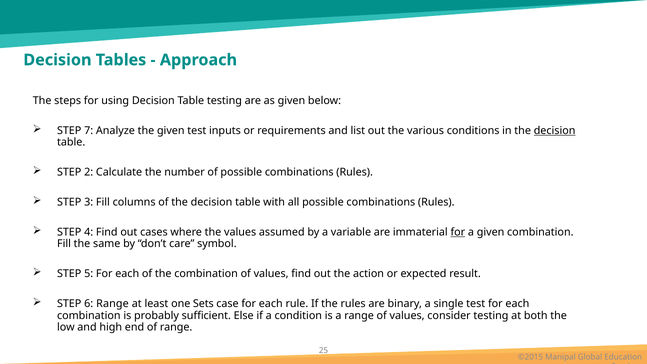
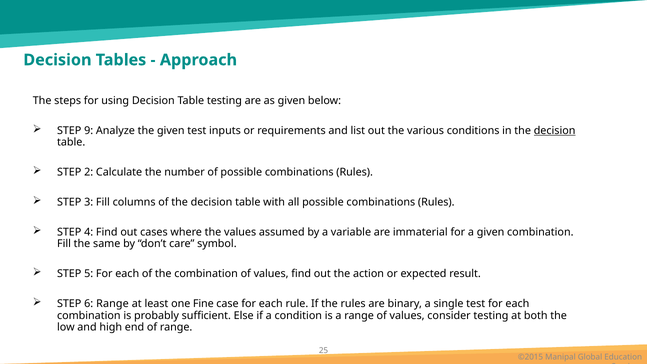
7: 7 -> 9 (89, 131)
for underline: present -> none (458, 232)
Sets: Sets -> Fine (203, 304)
